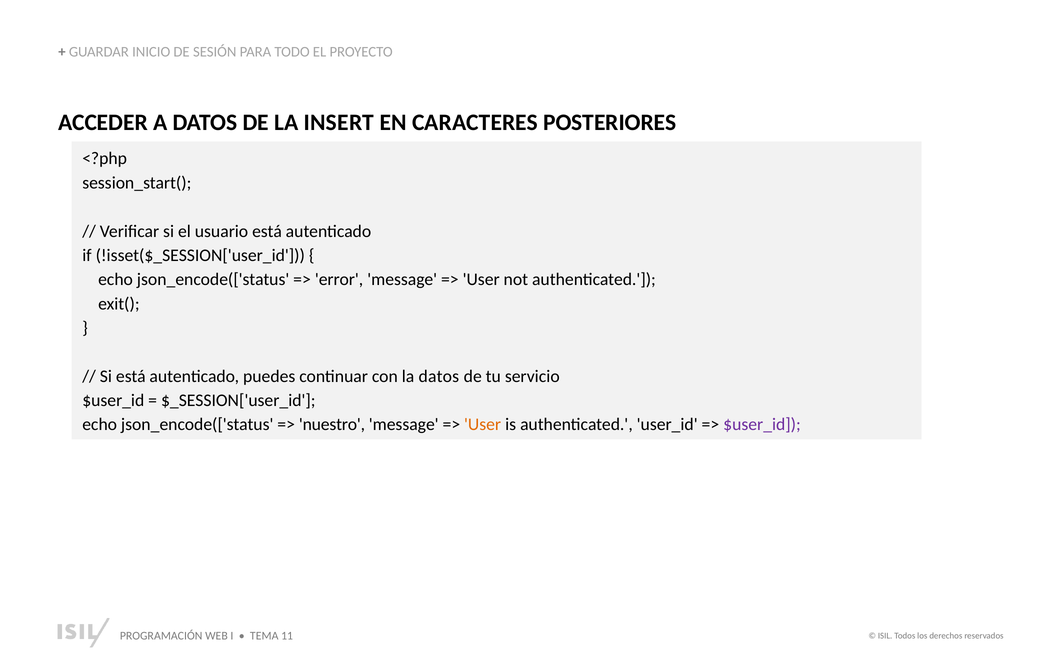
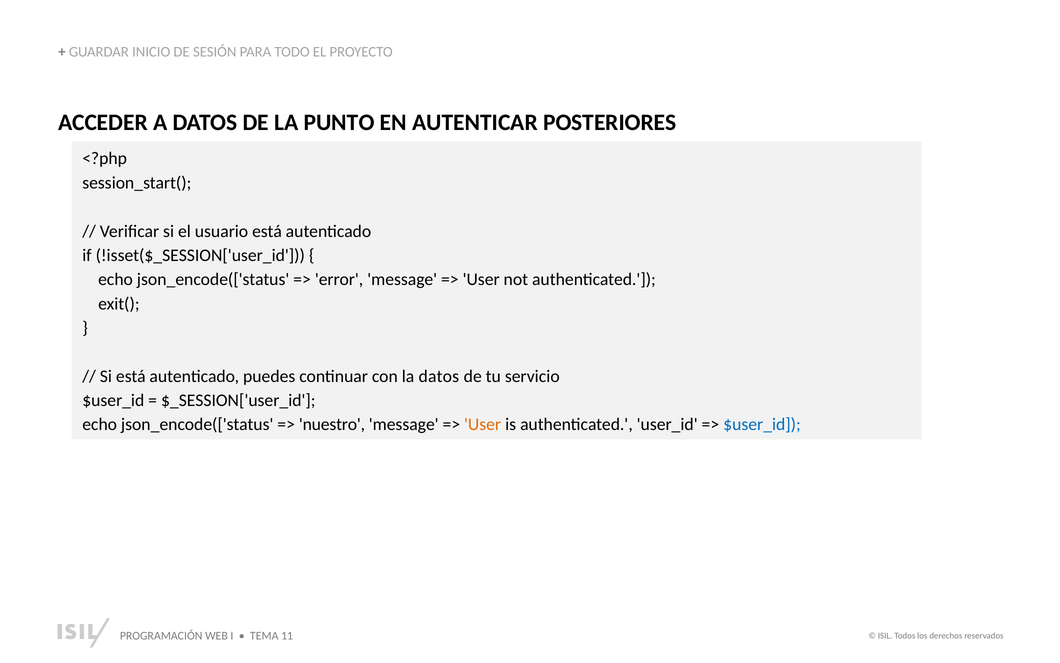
INSERT: INSERT -> PUNTO (339, 123)
CARACTERES: CARACTERES -> AUTENTICAR (475, 123)
$user_id colour: purple -> blue (762, 424)
